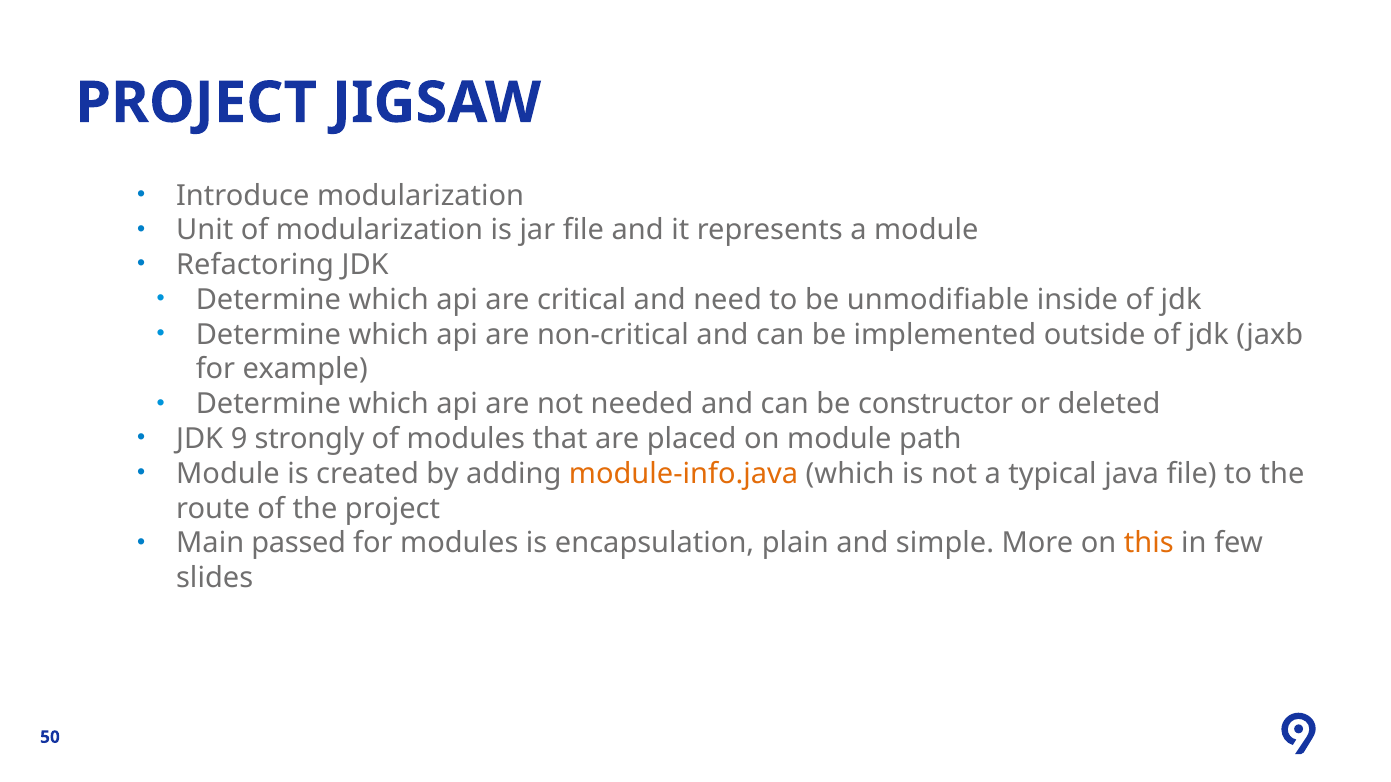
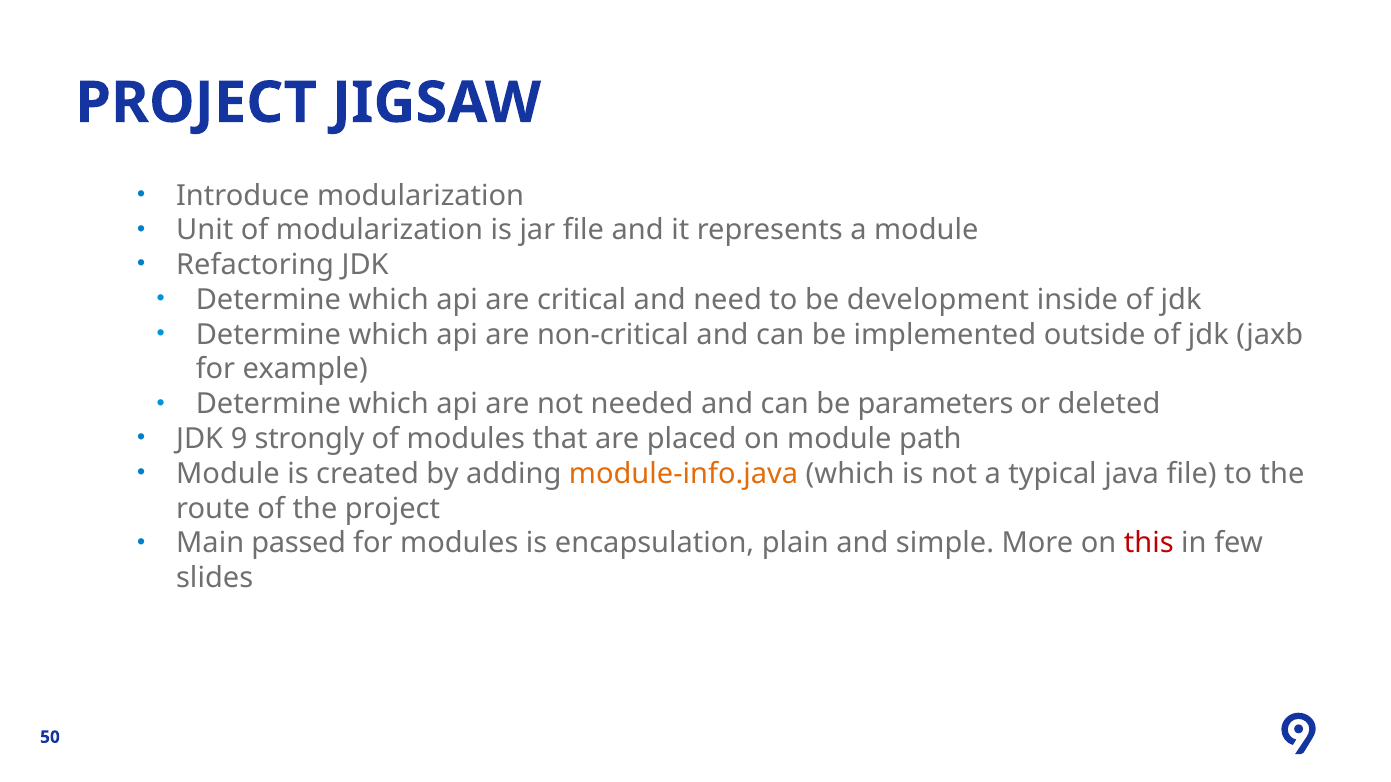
unmodifiable: unmodifiable -> development (938, 300)
constructor: constructor -> parameters (936, 404)
this colour: orange -> red (1149, 544)
